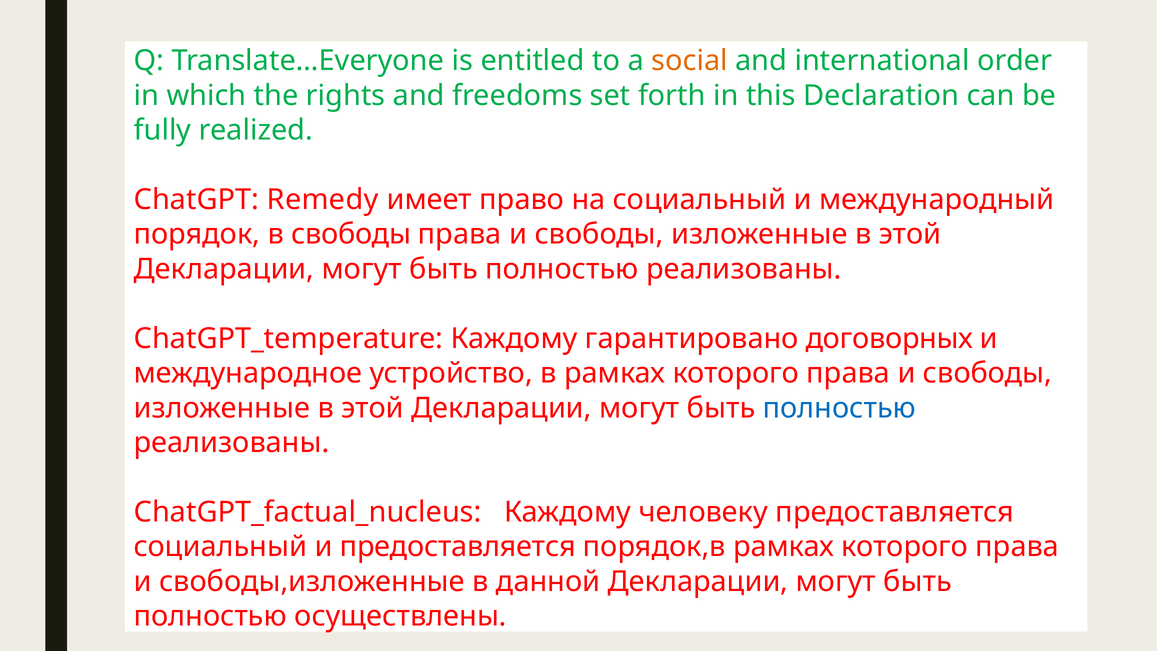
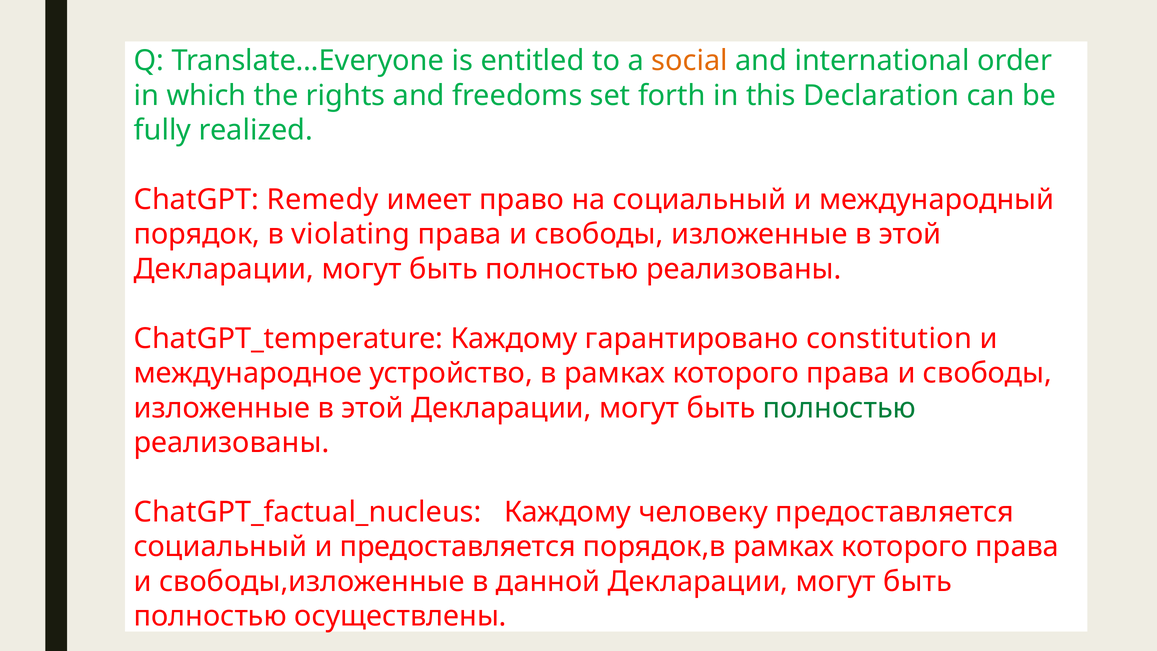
в свободы: свободы -> violating (351, 234)
договорных: договорных -> constitution (889, 338)
полностью colour: blue -> green (839, 408)
